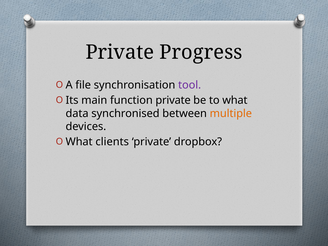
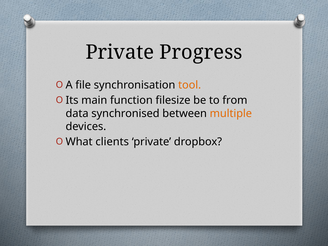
tool colour: purple -> orange (190, 85)
function private: private -> filesize (173, 100)
to what: what -> from (235, 100)
